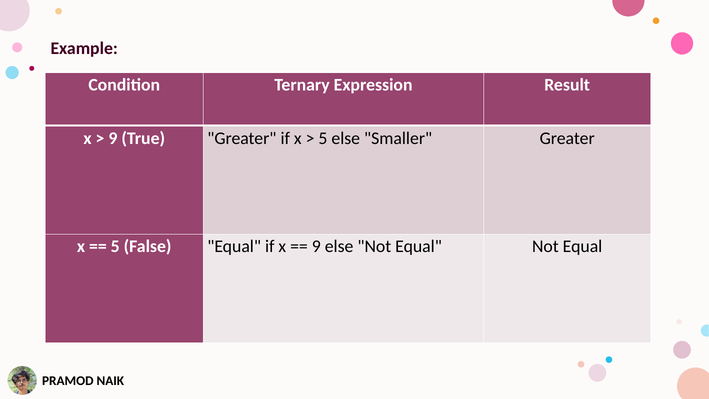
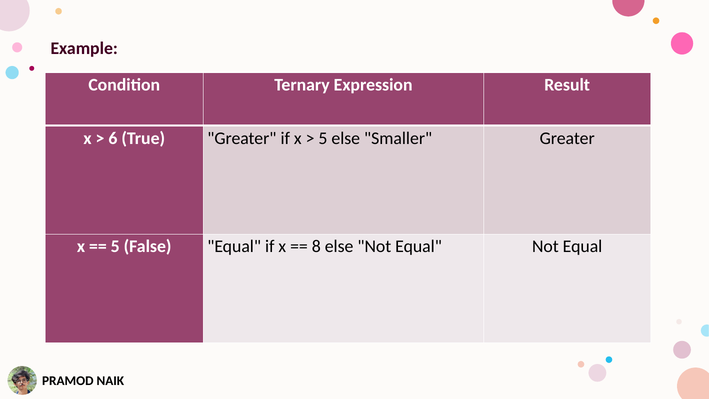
9: 9 -> 6 (113, 138)
9: 9 -> 8 (316, 247)
